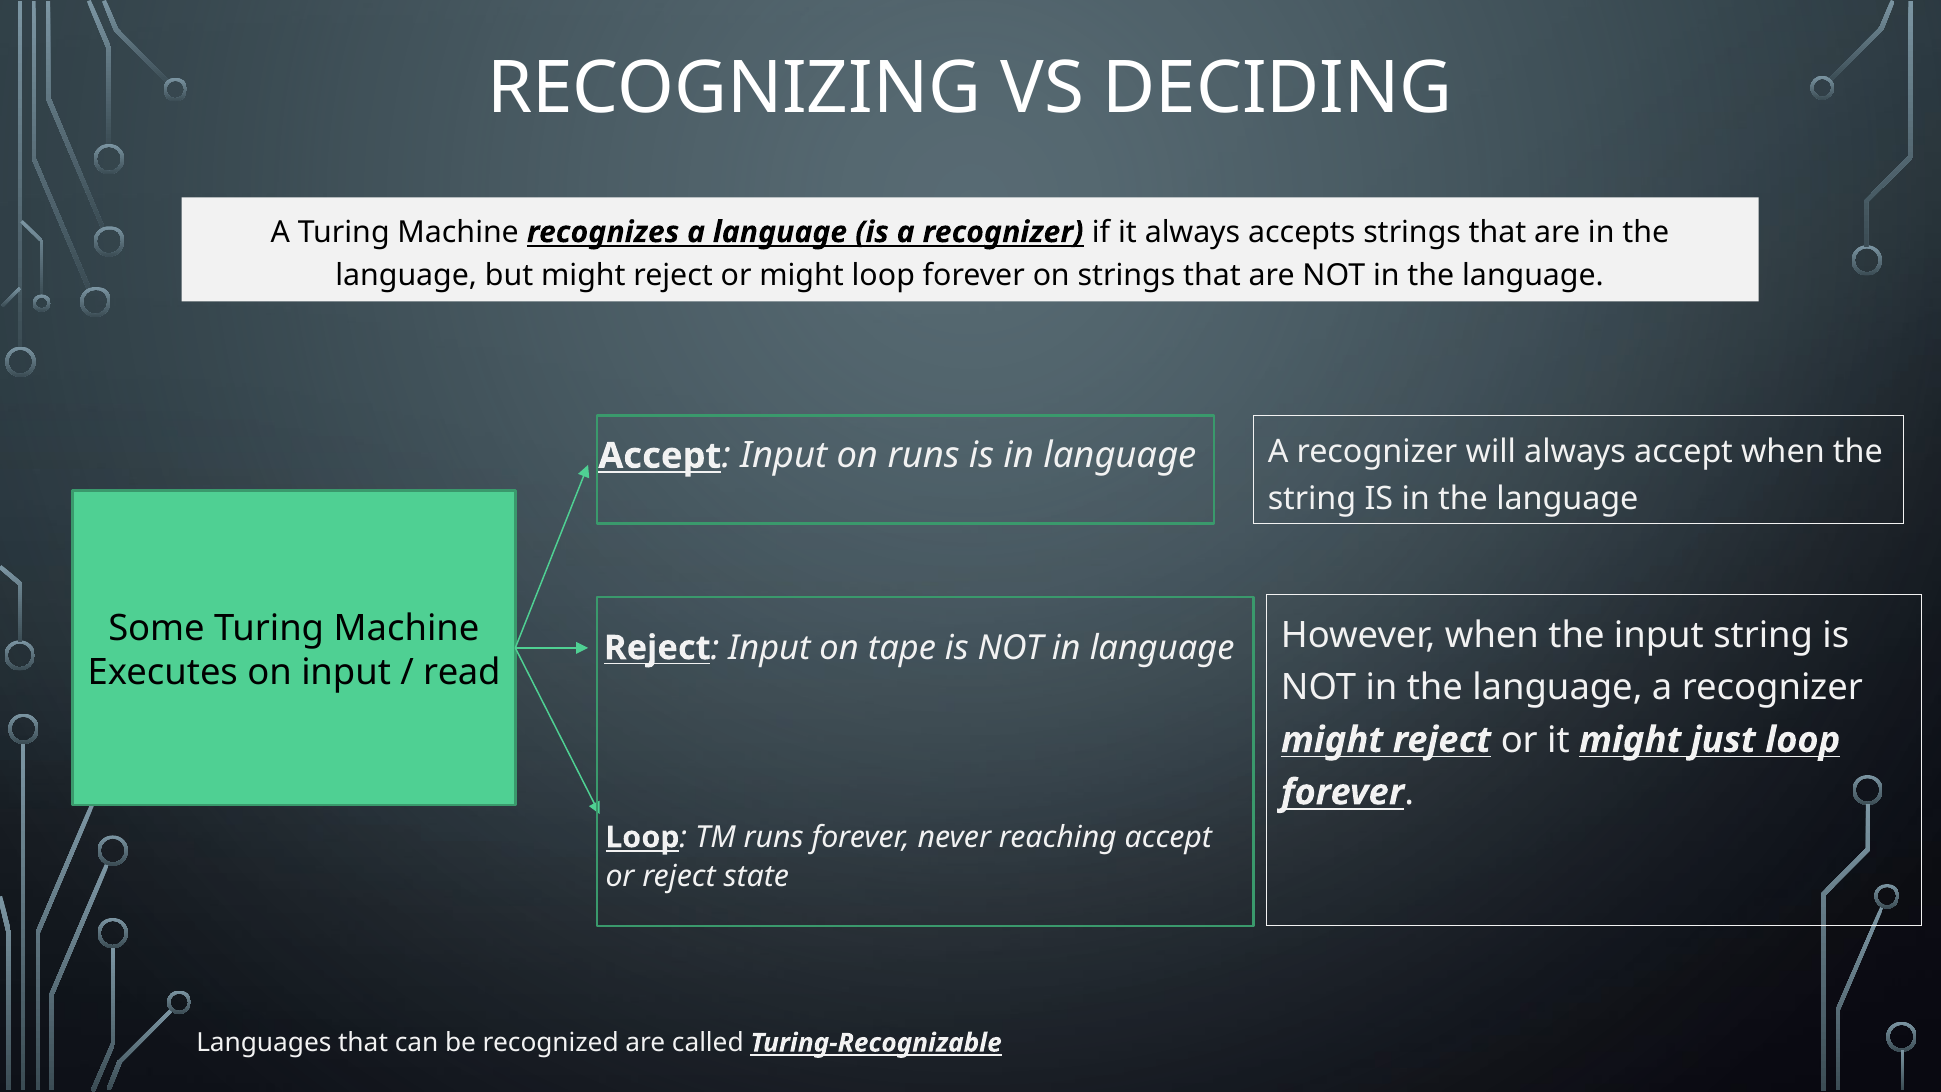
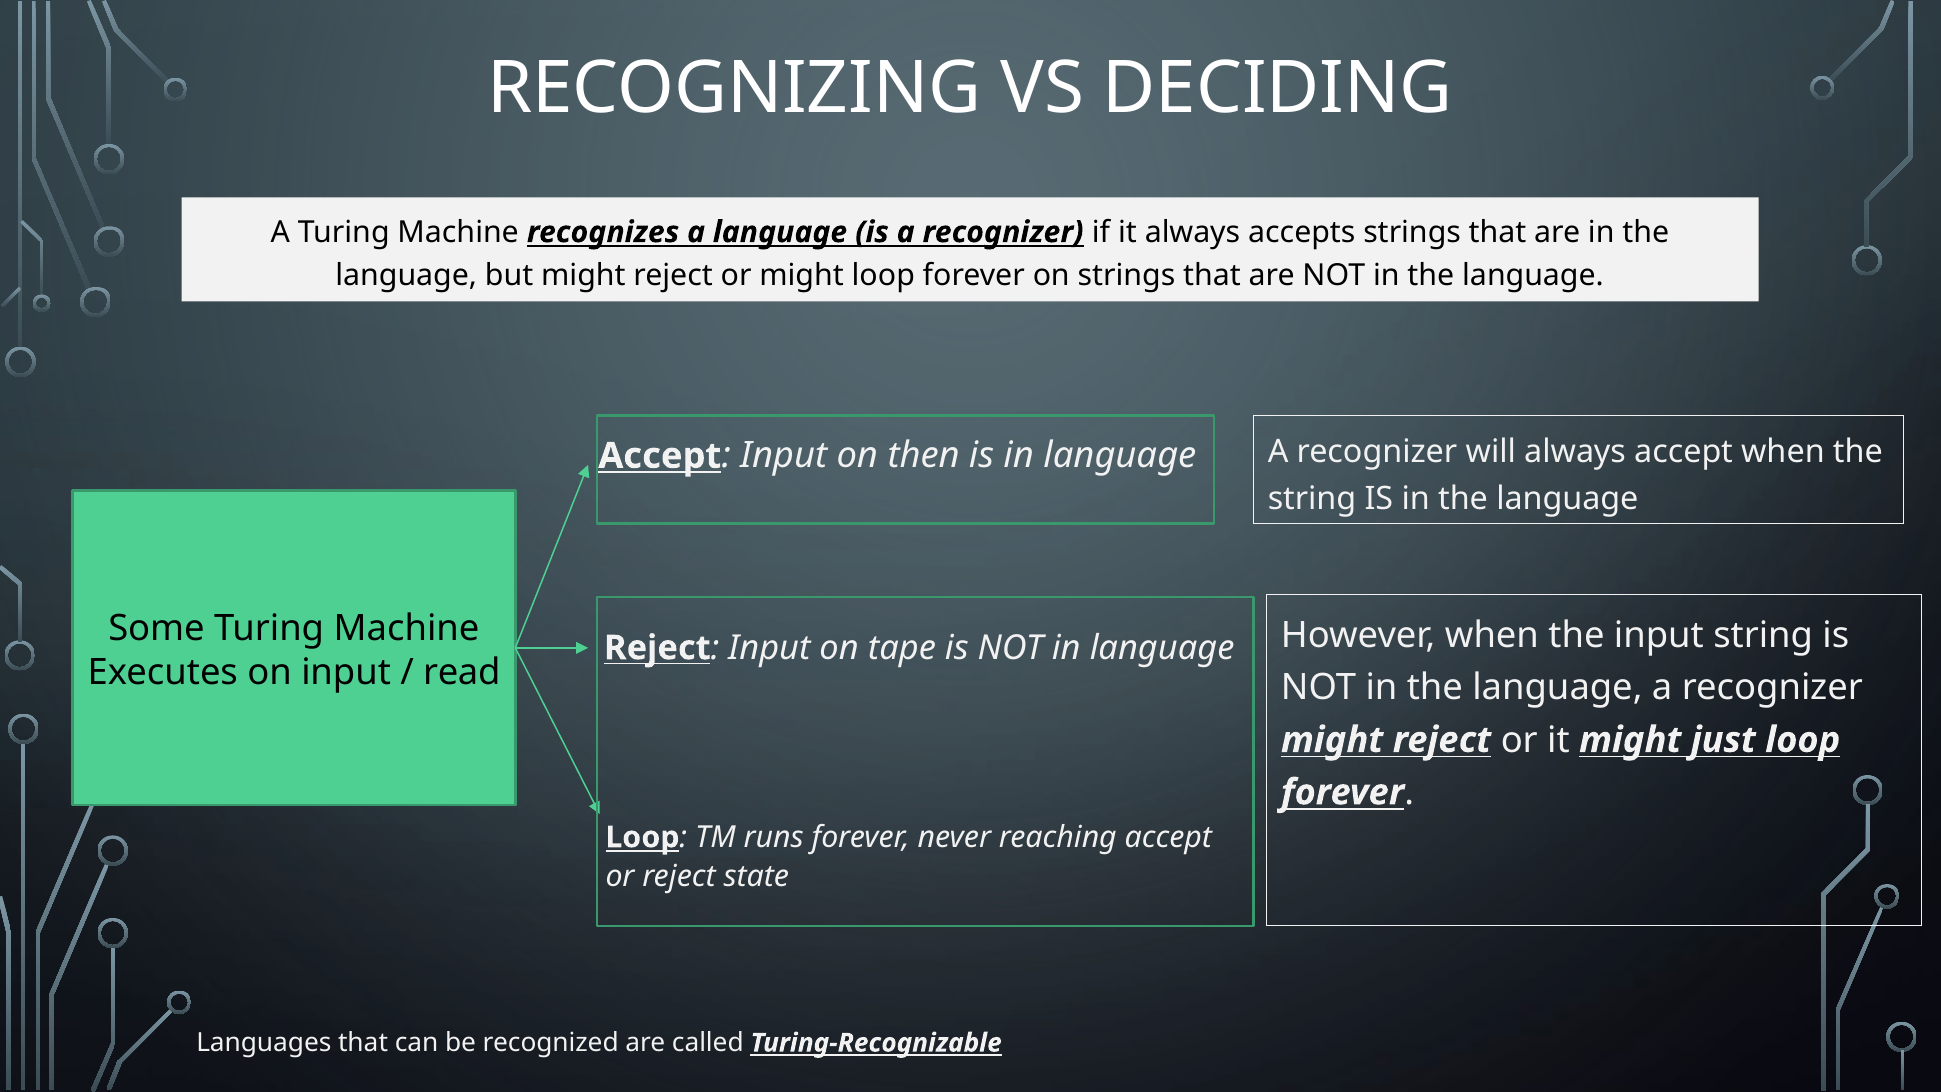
on runs: runs -> then (924, 456)
